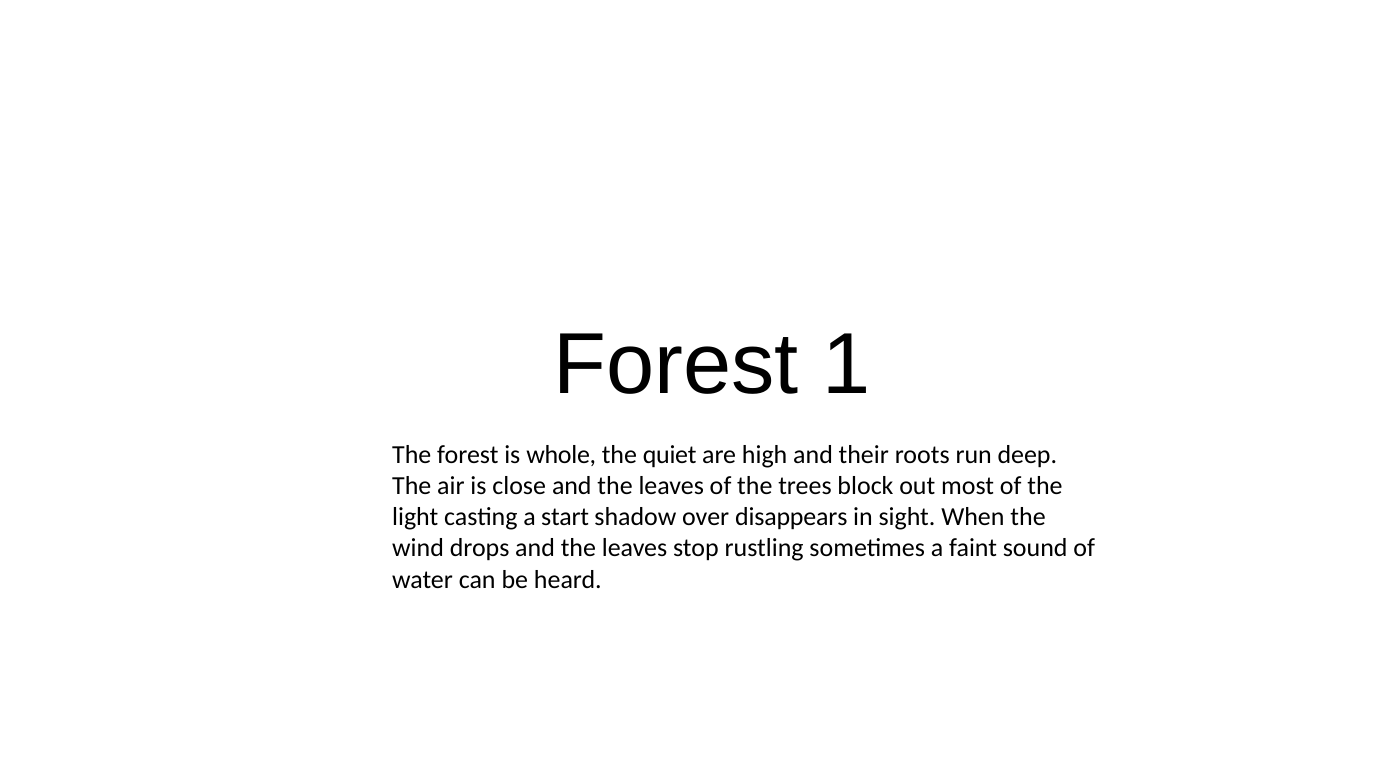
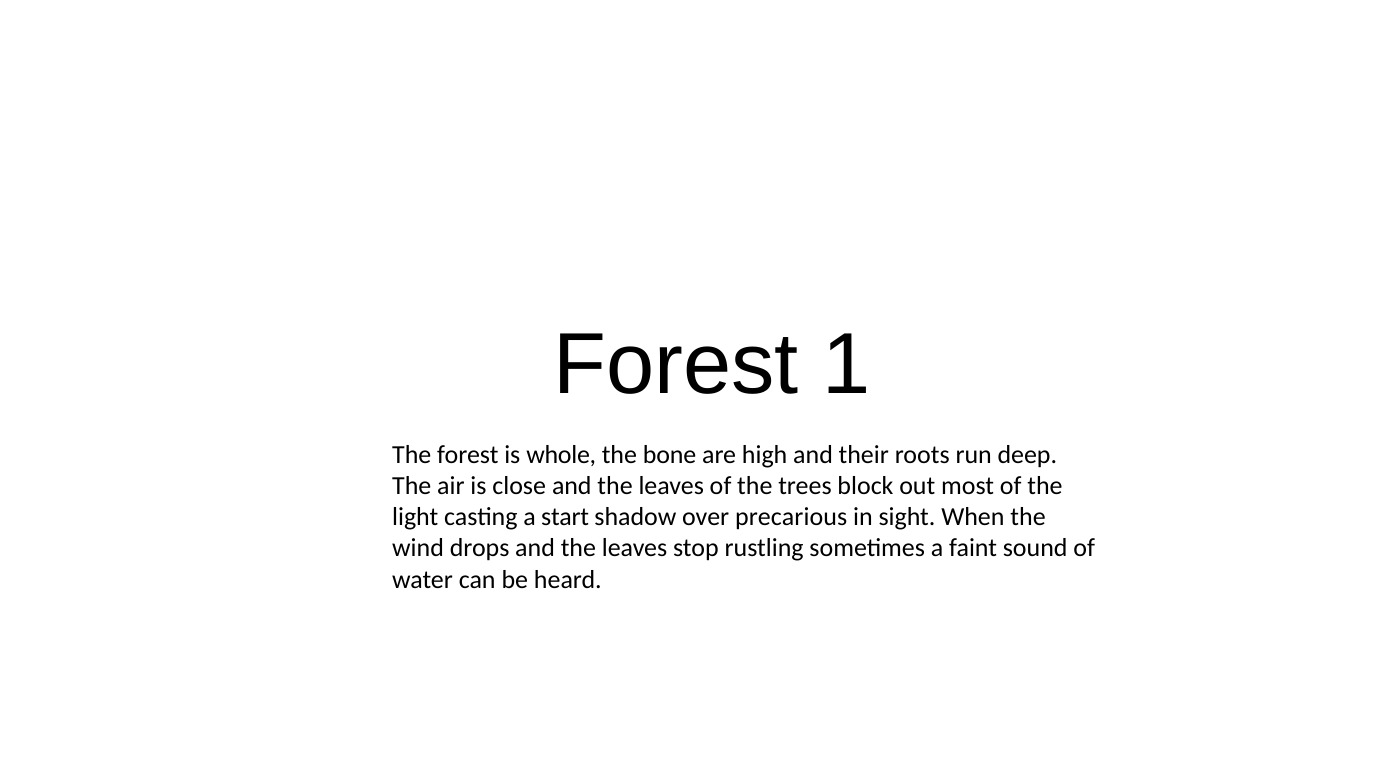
quiet: quiet -> bone (670, 455)
disappears: disappears -> precarious (791, 517)
